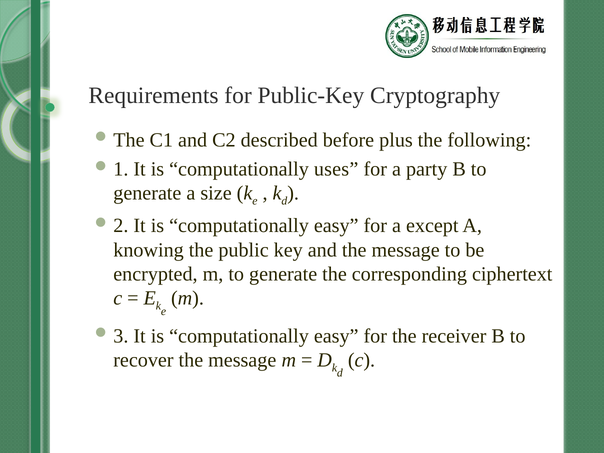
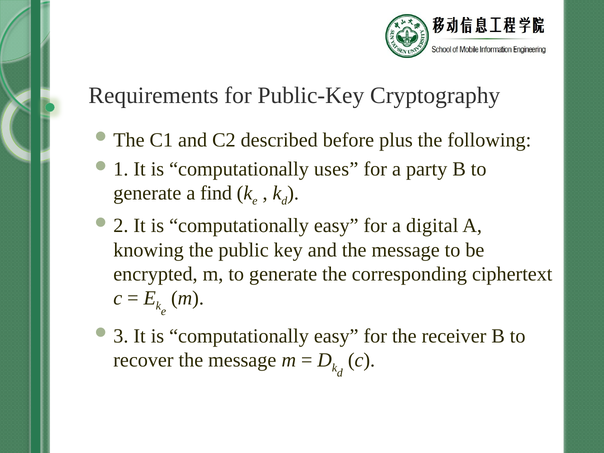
size: size -> find (216, 193)
except: except -> digital (432, 226)
